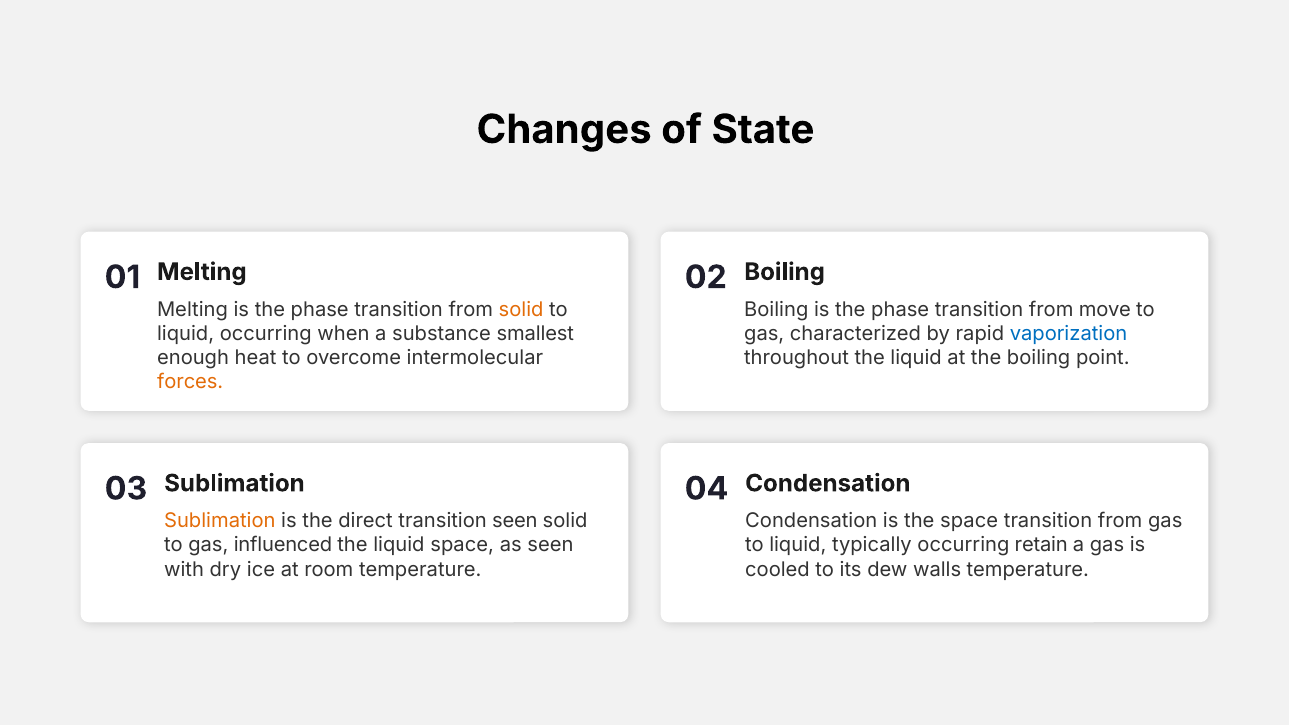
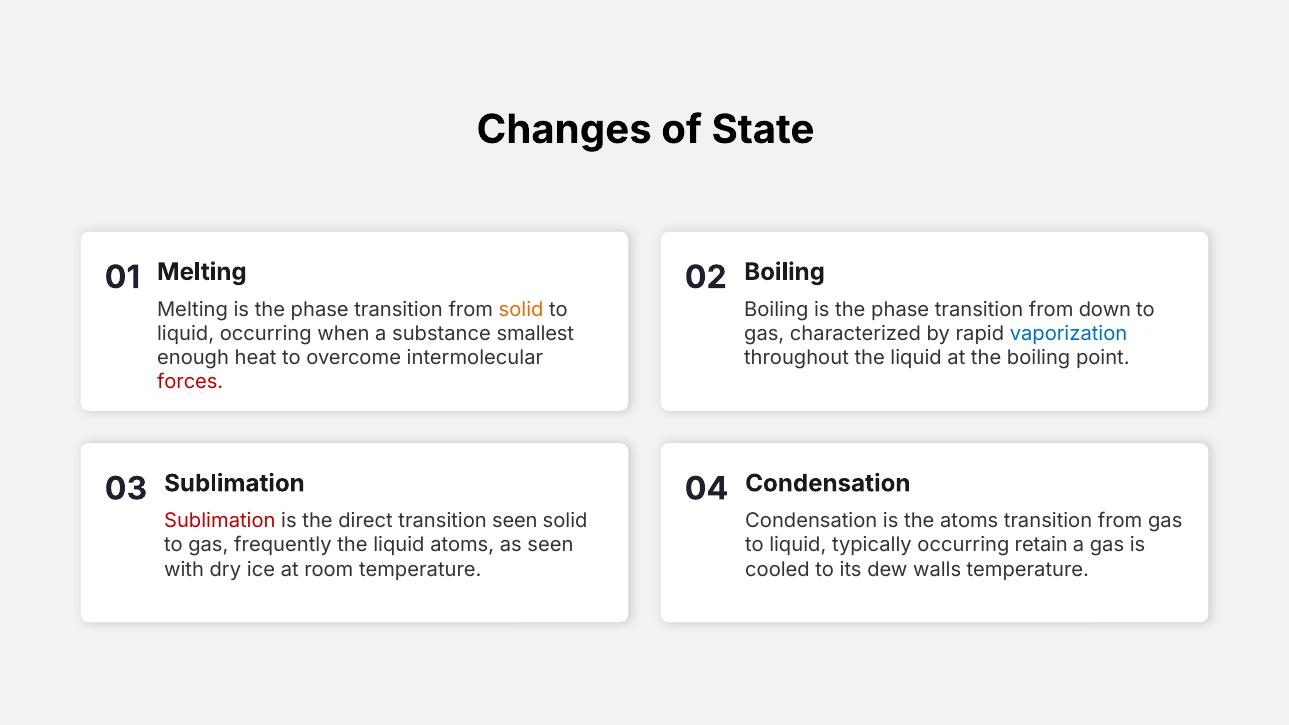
move: move -> down (1105, 310)
forces colour: orange -> red (190, 382)
Sublimation colour: orange -> red (220, 521)
the space: space -> atoms (969, 521)
influenced: influenced -> frequently (283, 545)
liquid space: space -> atoms (462, 545)
